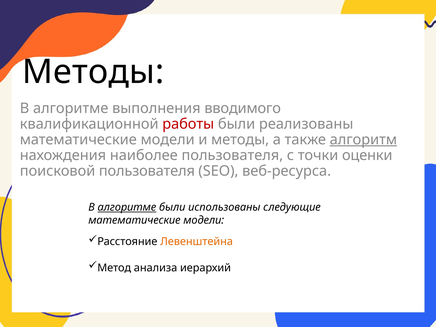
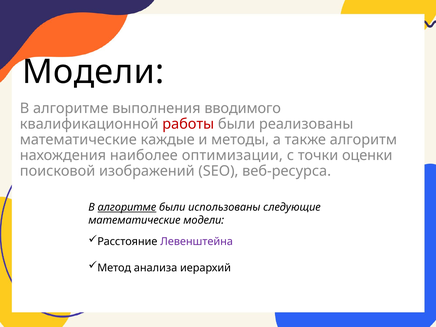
Методы: Методы -> Модели (93, 72)
модели: модели -> каждые (168, 140)
алгоритм underline: present -> none (363, 140)
наиболее пользователя: пользователя -> оптимизации (232, 155)
поисковой пользователя: пользователя -> изображений (147, 171)
Левенштейна colour: orange -> purple (197, 242)
